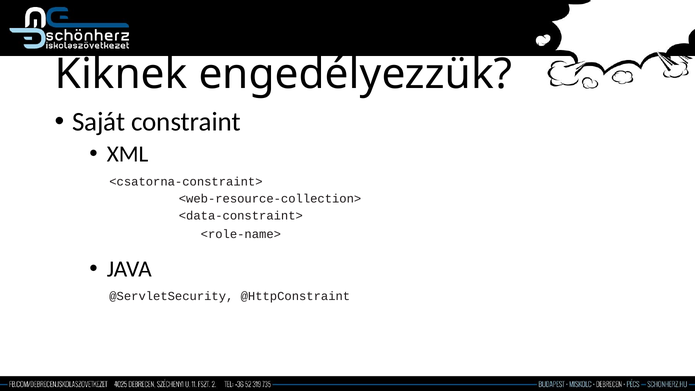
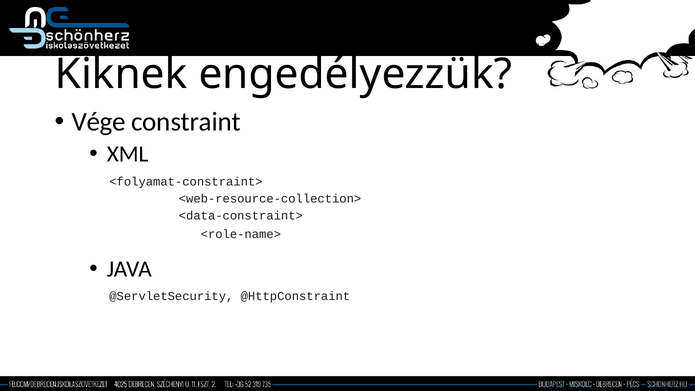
Saját: Saját -> Vége (99, 122)
<csatorna-constraint>: <csatorna-constraint> -> <folyamat-constraint> (186, 182)
